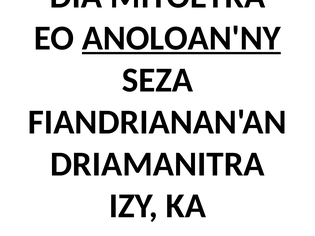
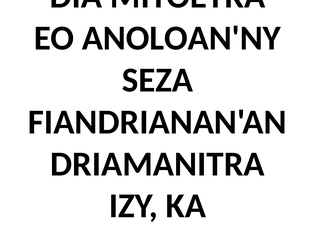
ANOLOAN'NY underline: present -> none (181, 38)
